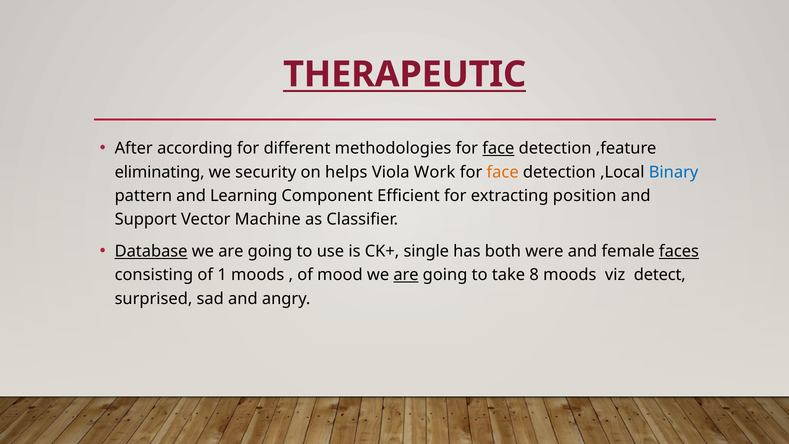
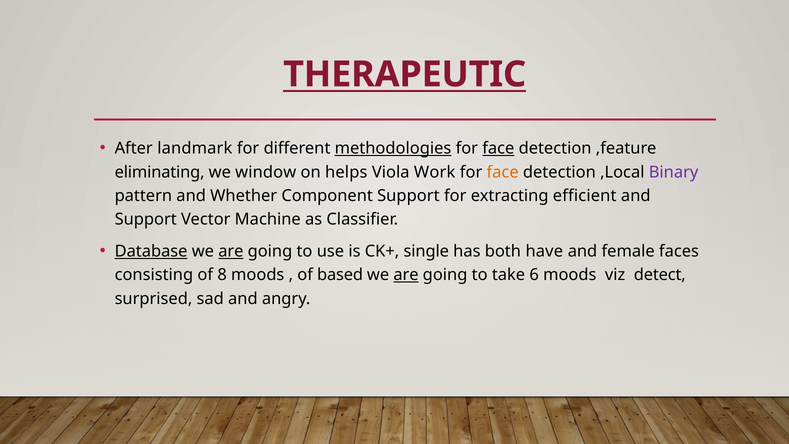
according: according -> landmark (195, 148)
methodologies underline: none -> present (393, 148)
security: security -> window (266, 172)
Binary colour: blue -> purple (674, 172)
Learning: Learning -> Whether (244, 196)
Component Efficient: Efficient -> Support (408, 196)
position: position -> efficient (585, 196)
are underline: none -> present (231, 251)
were: were -> have (544, 251)
faces underline: present -> none (679, 251)
1: 1 -> 8 (222, 275)
mood: mood -> based (340, 275)
8: 8 -> 6 (534, 275)
